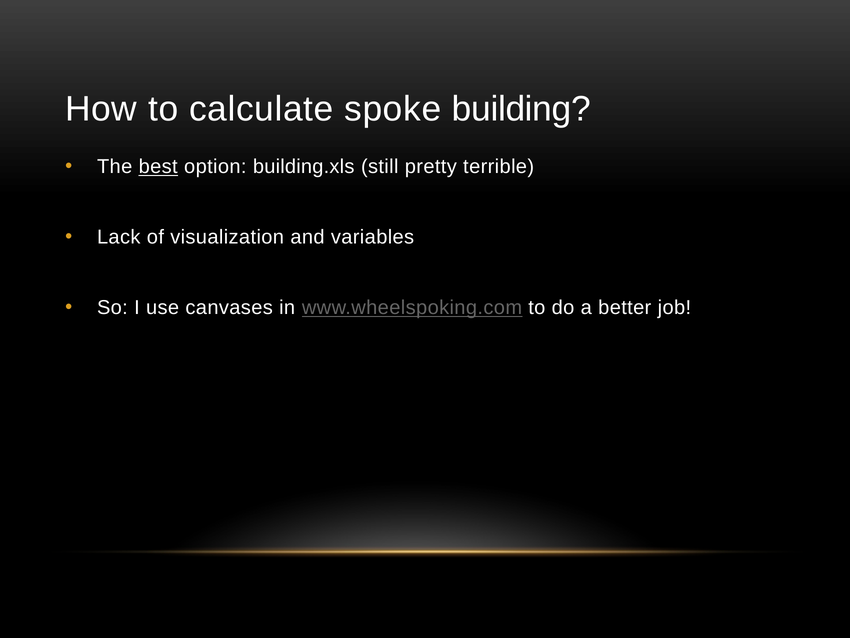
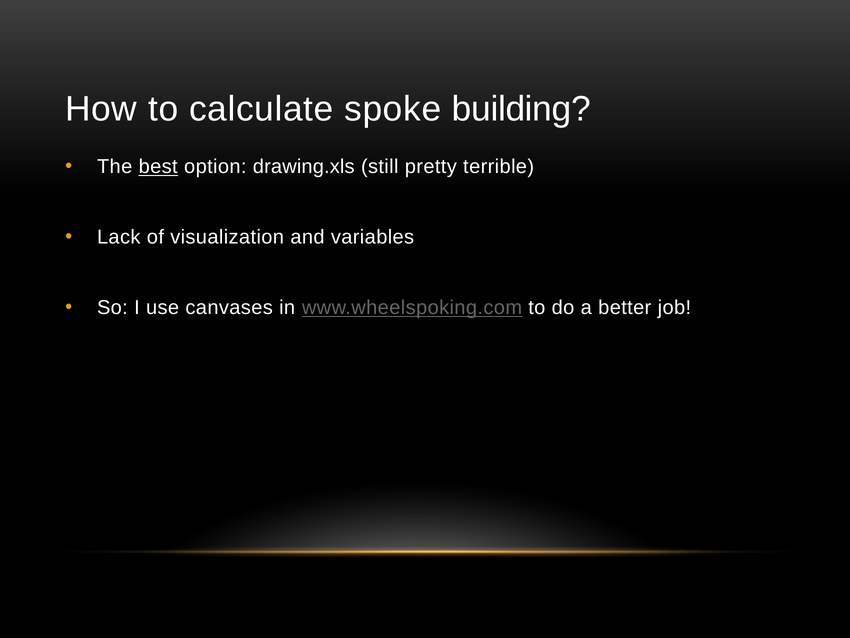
building.xls: building.xls -> drawing.xls (304, 166)
